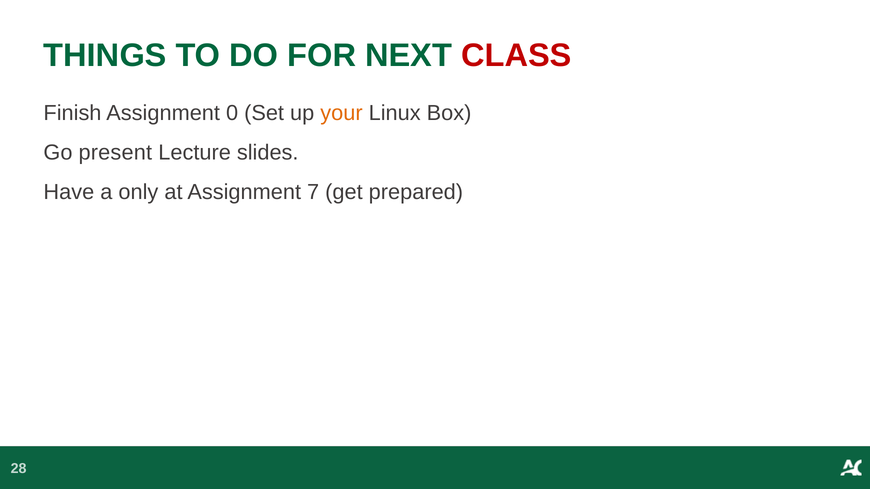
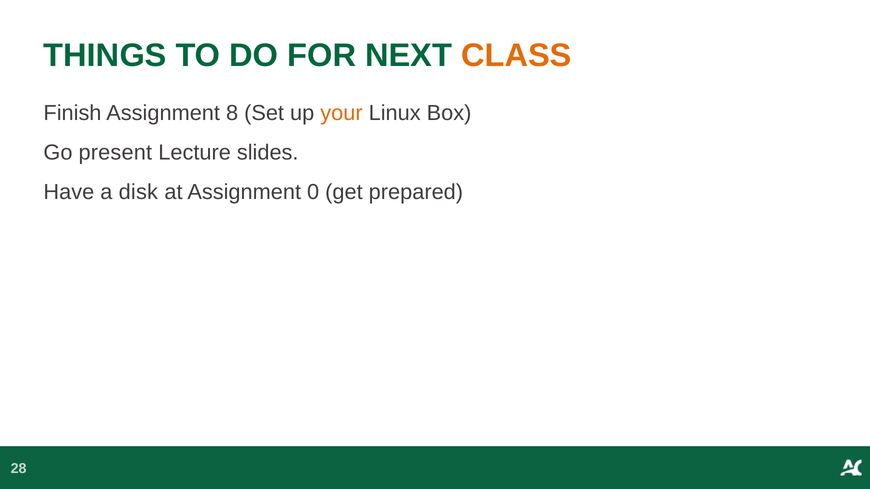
CLASS colour: red -> orange (516, 55)
0: 0 -> 8 (232, 113)
only: only -> disk (138, 192)
7: 7 -> 0 (313, 192)
